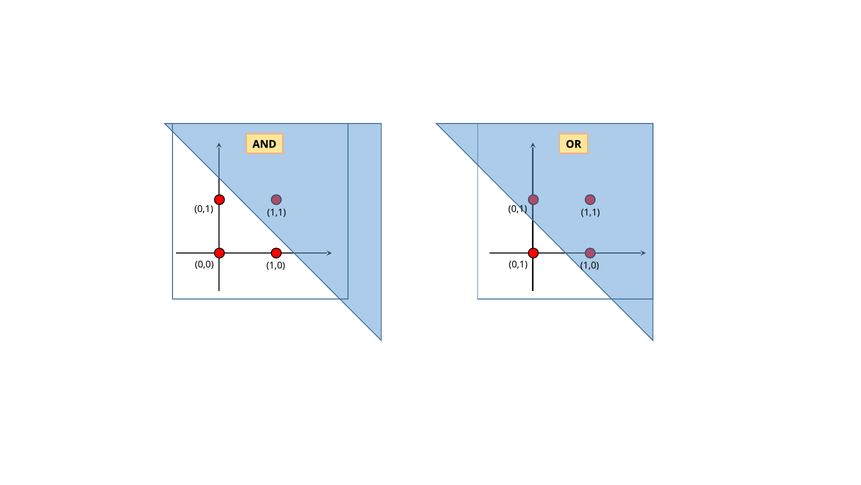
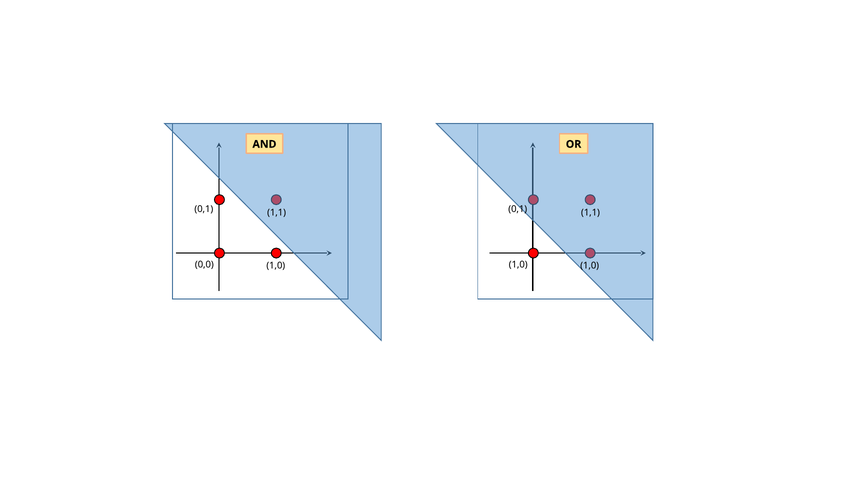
0,1: 0,1 -> 1,0 (518, 264)
